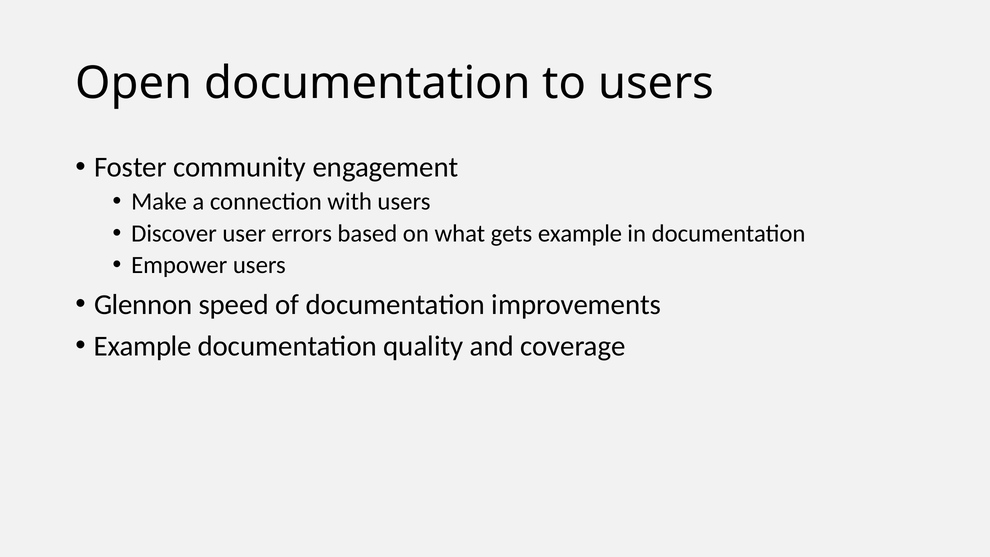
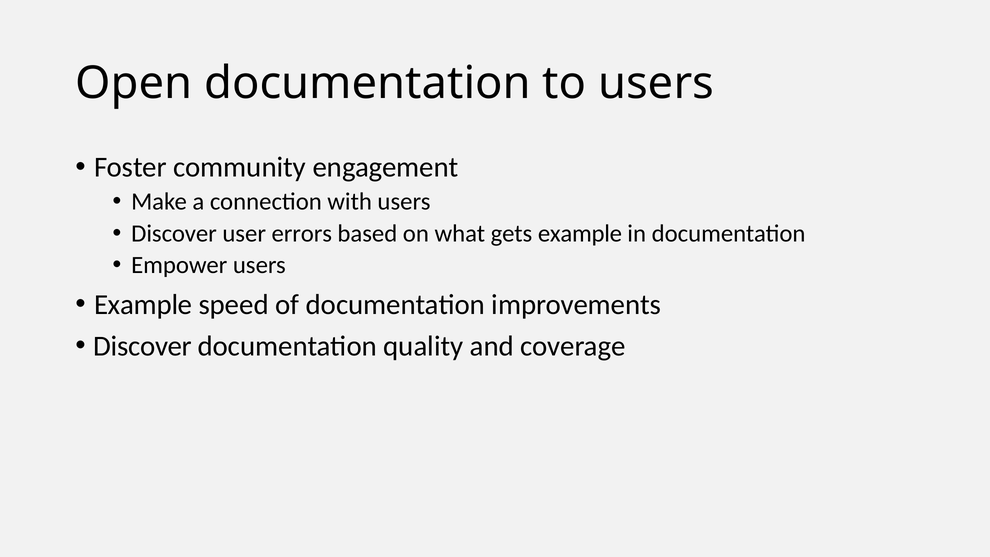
Glennon: Glennon -> Example (143, 304)
Example: Example -> Discover (143, 346)
